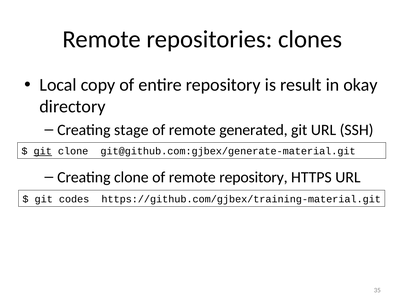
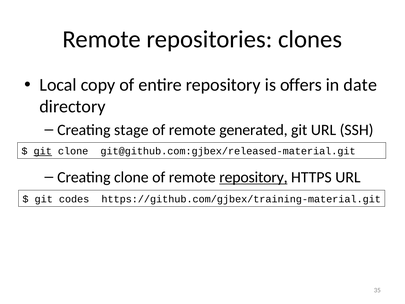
result: result -> offers (301, 85)
okay: okay -> date (360, 85)
git@github.com:gjbex/generate-material.git: git@github.com:gjbex/generate-material.git -> git@github.com:gjbex/released-material.git (228, 151)
repository underline: none -> present (253, 177)
